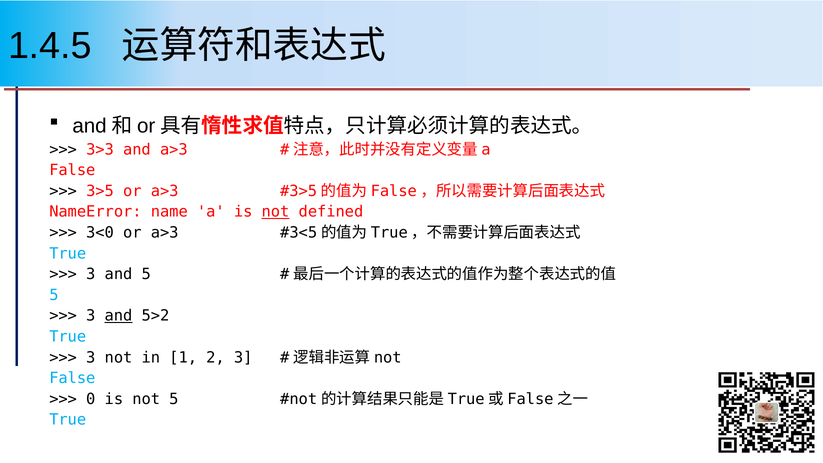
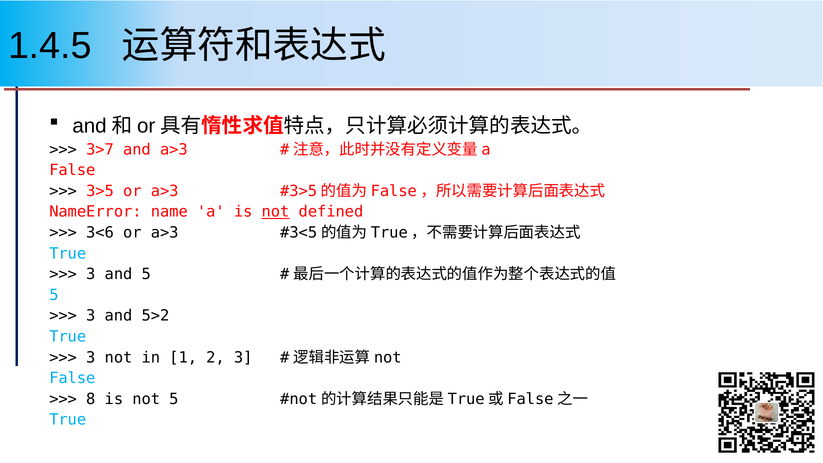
3>3: 3>3 -> 3>7 (100, 149)
3<0: 3<0 -> 3<6 (100, 233)
and underline: present -> none (118, 316)
0: 0 -> 8 (91, 399)
